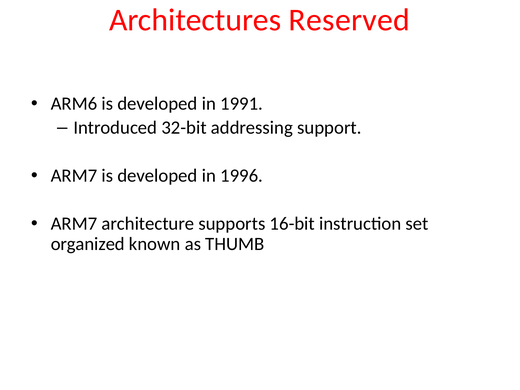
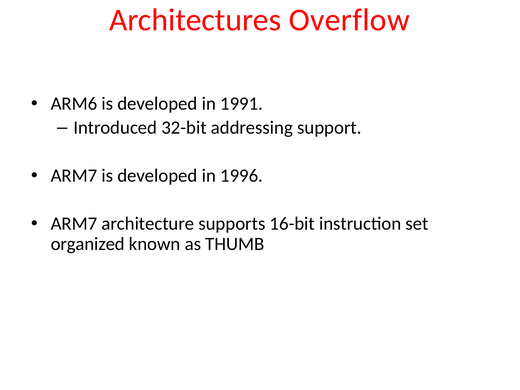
Reserved: Reserved -> Overflow (349, 20)
